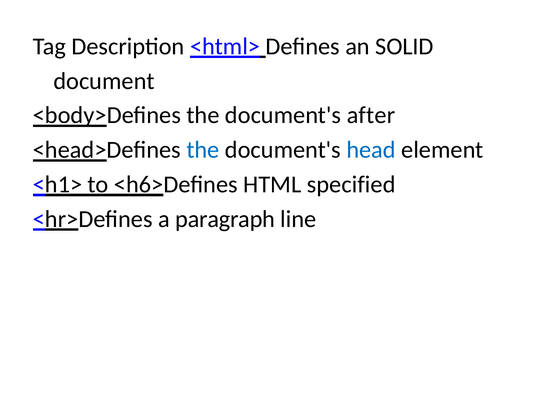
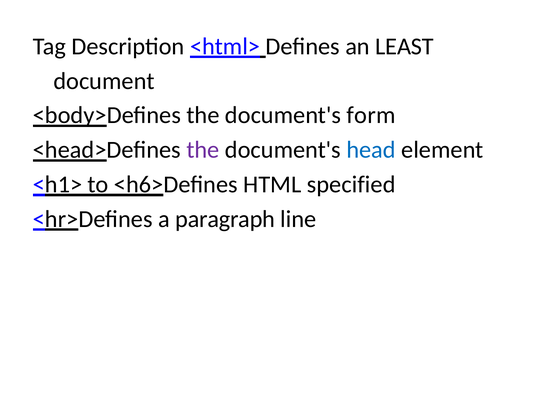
SOLID: SOLID -> LEAST (405, 46)
after: after -> form (371, 115)
the colour: blue -> purple (203, 150)
